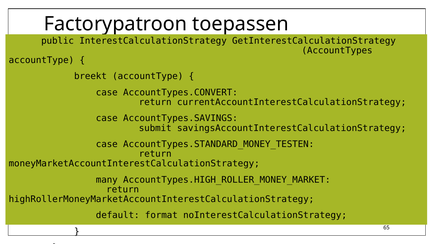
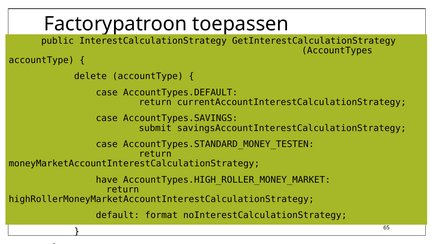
breekt: breekt -> delete (90, 76)
AccountTypes.CONVERT: AccountTypes.CONVERT -> AccountTypes.DEFAULT (180, 92)
many: many -> have (107, 180)
